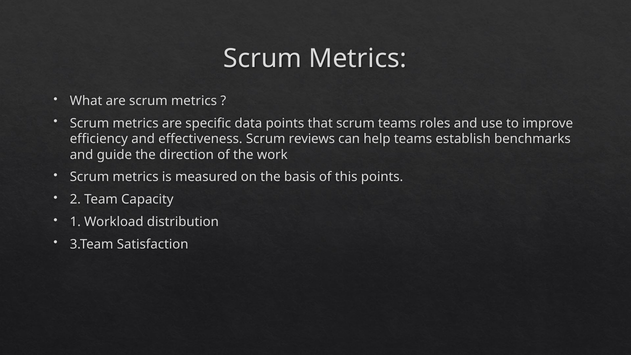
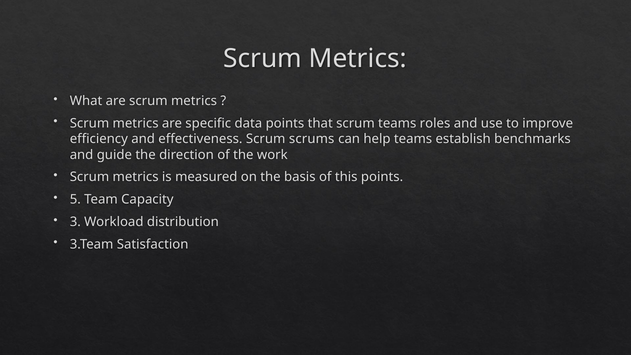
reviews: reviews -> scrums (312, 139)
2: 2 -> 5 (75, 199)
1: 1 -> 3 (75, 222)
